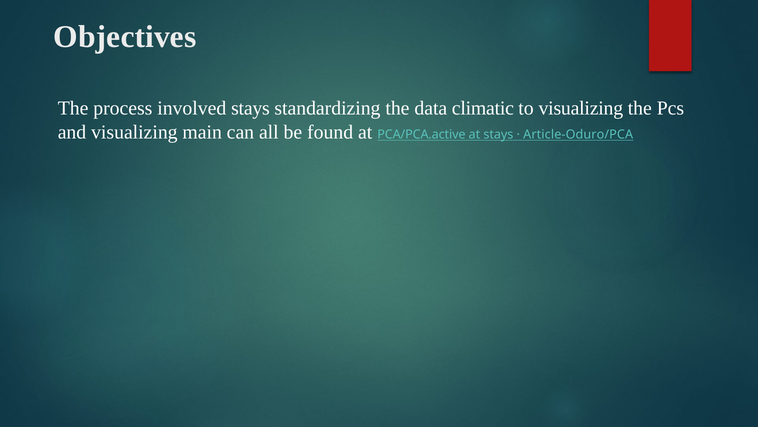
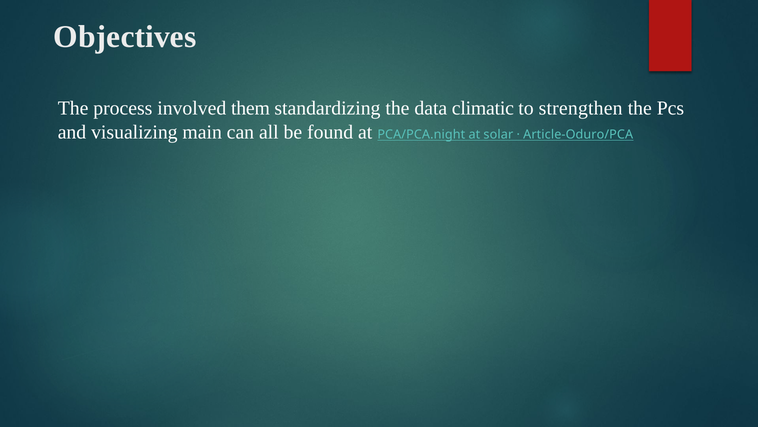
involved stays: stays -> them (250, 108)
to visualizing: visualizing -> strengthen (581, 108)
PCA/PCA.active: PCA/PCA.active -> PCA/PCA.night (421, 134)
at stays: stays -> solar (498, 134)
